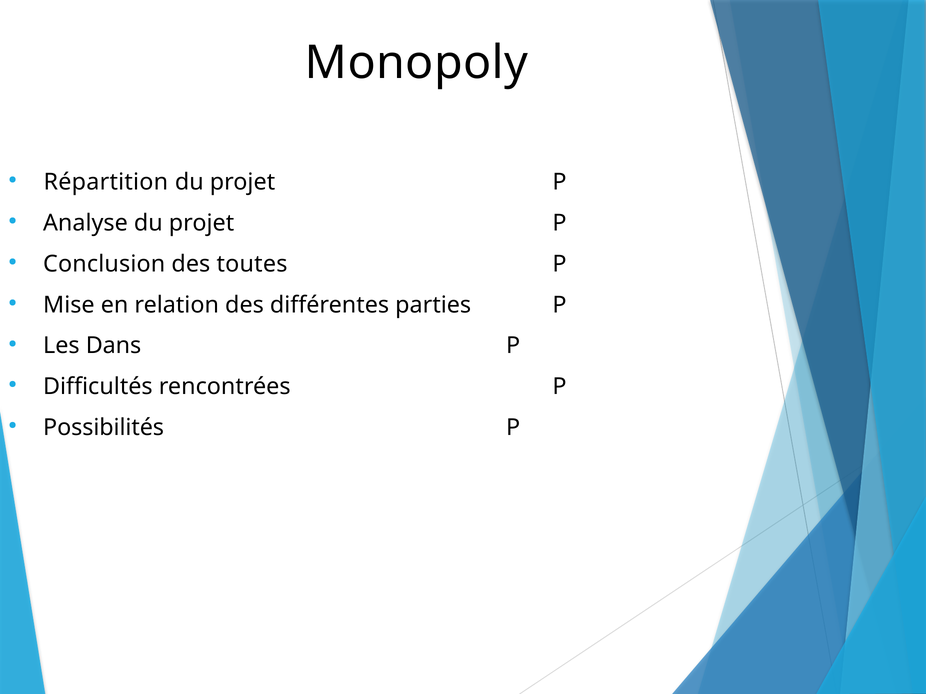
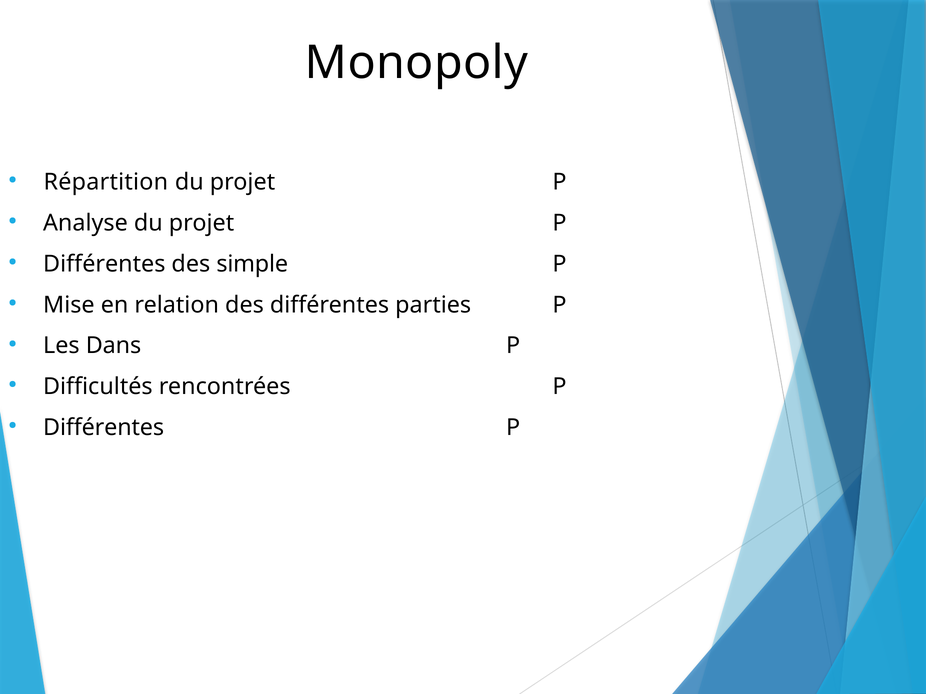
Conclusion: Conclusion -> Différentes (104, 264)
toutes: toutes -> simple (252, 264)
Possibilités: Possibilités -> Différentes (104, 428)
